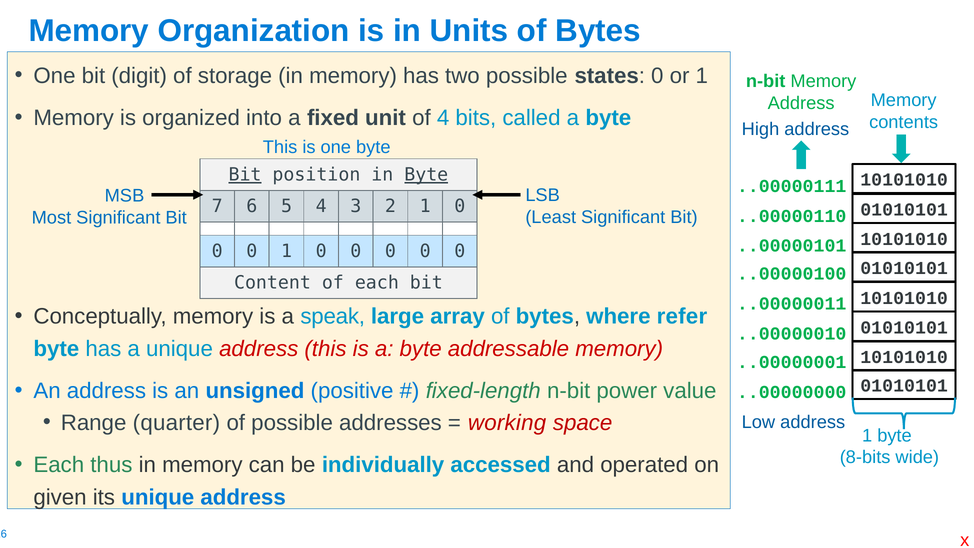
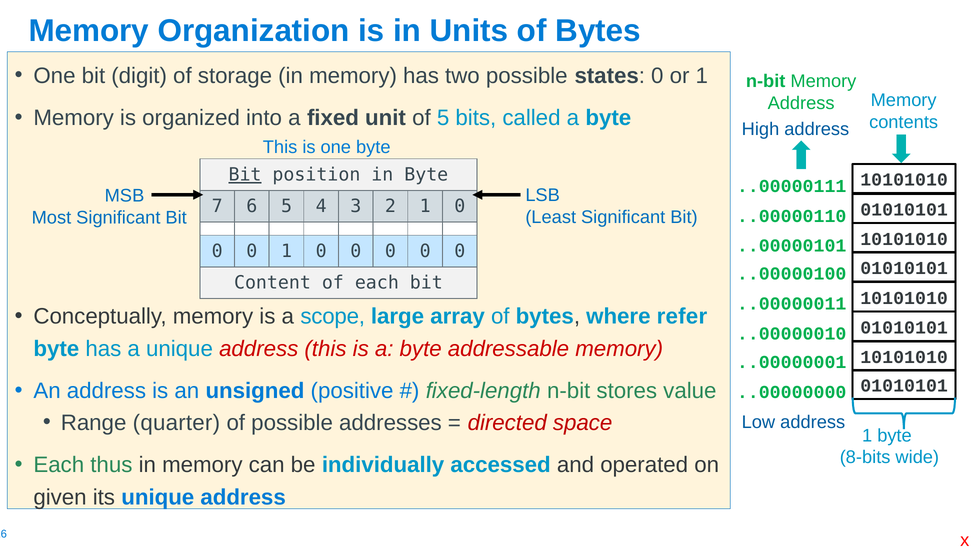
of 4: 4 -> 5 (443, 118)
Byte underline: present -> none (426, 175)
speak: speak -> scope (333, 316)
power: power -> stores (627, 391)
working: working -> directed (507, 423)
